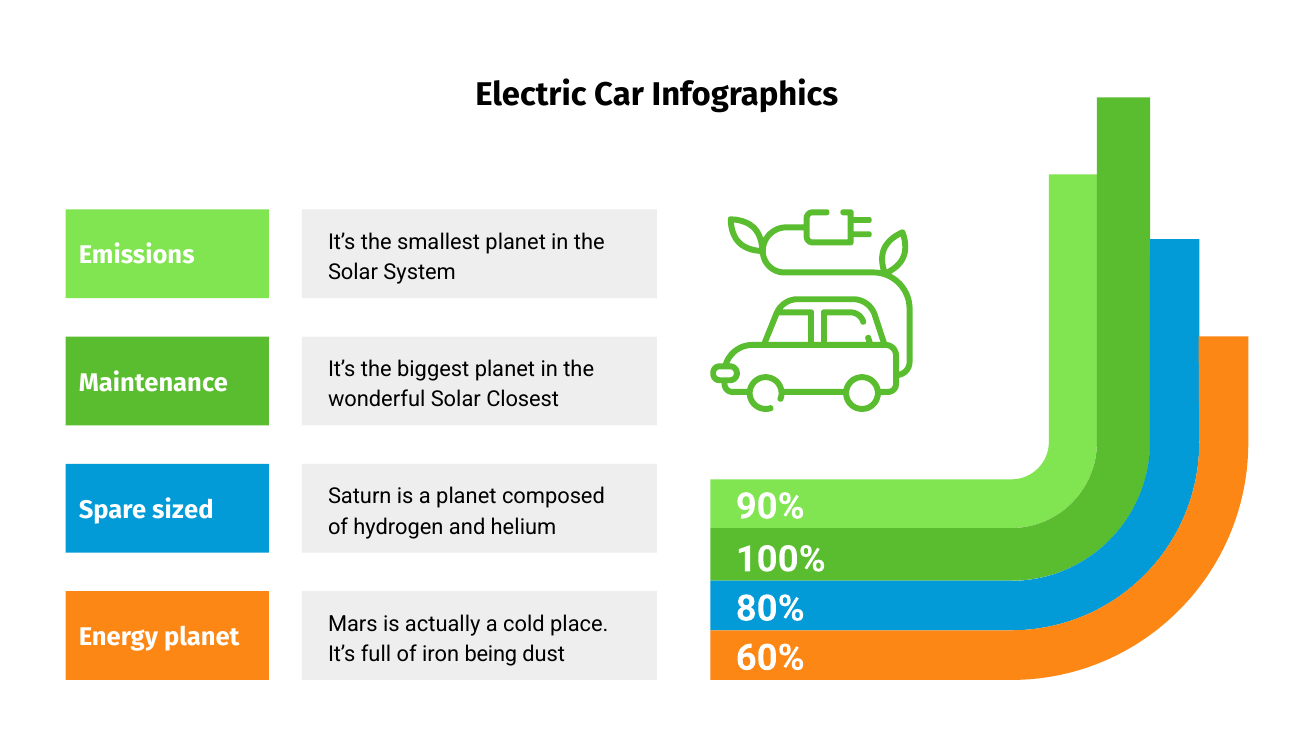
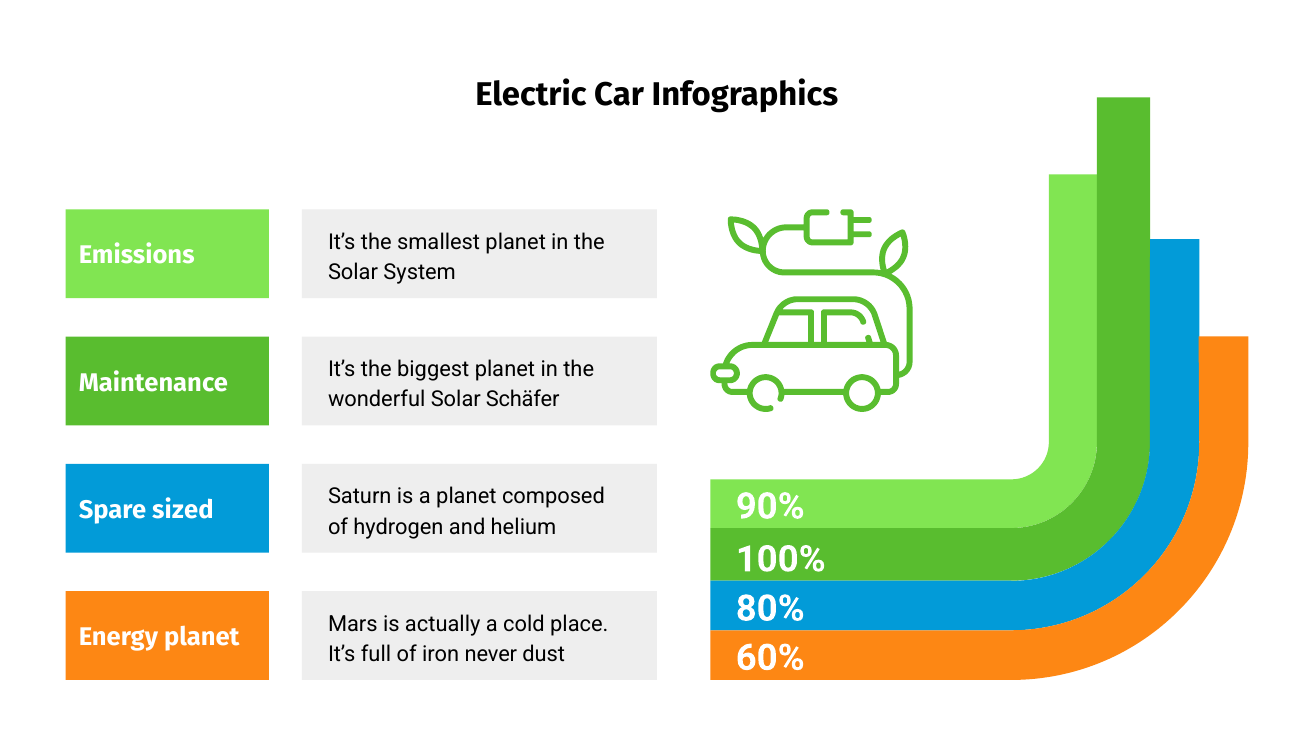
Closest: Closest -> Schäfer (523, 400)
being: being -> never (491, 654)
